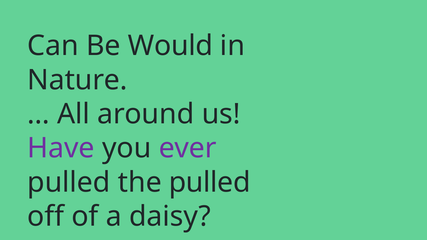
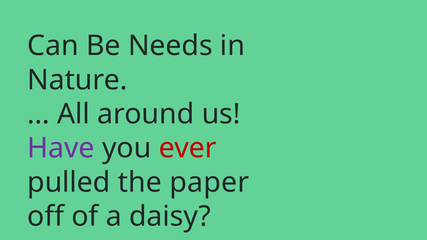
Would: Would -> Needs (170, 46)
ever colour: purple -> red (188, 148)
the pulled: pulled -> paper (209, 183)
